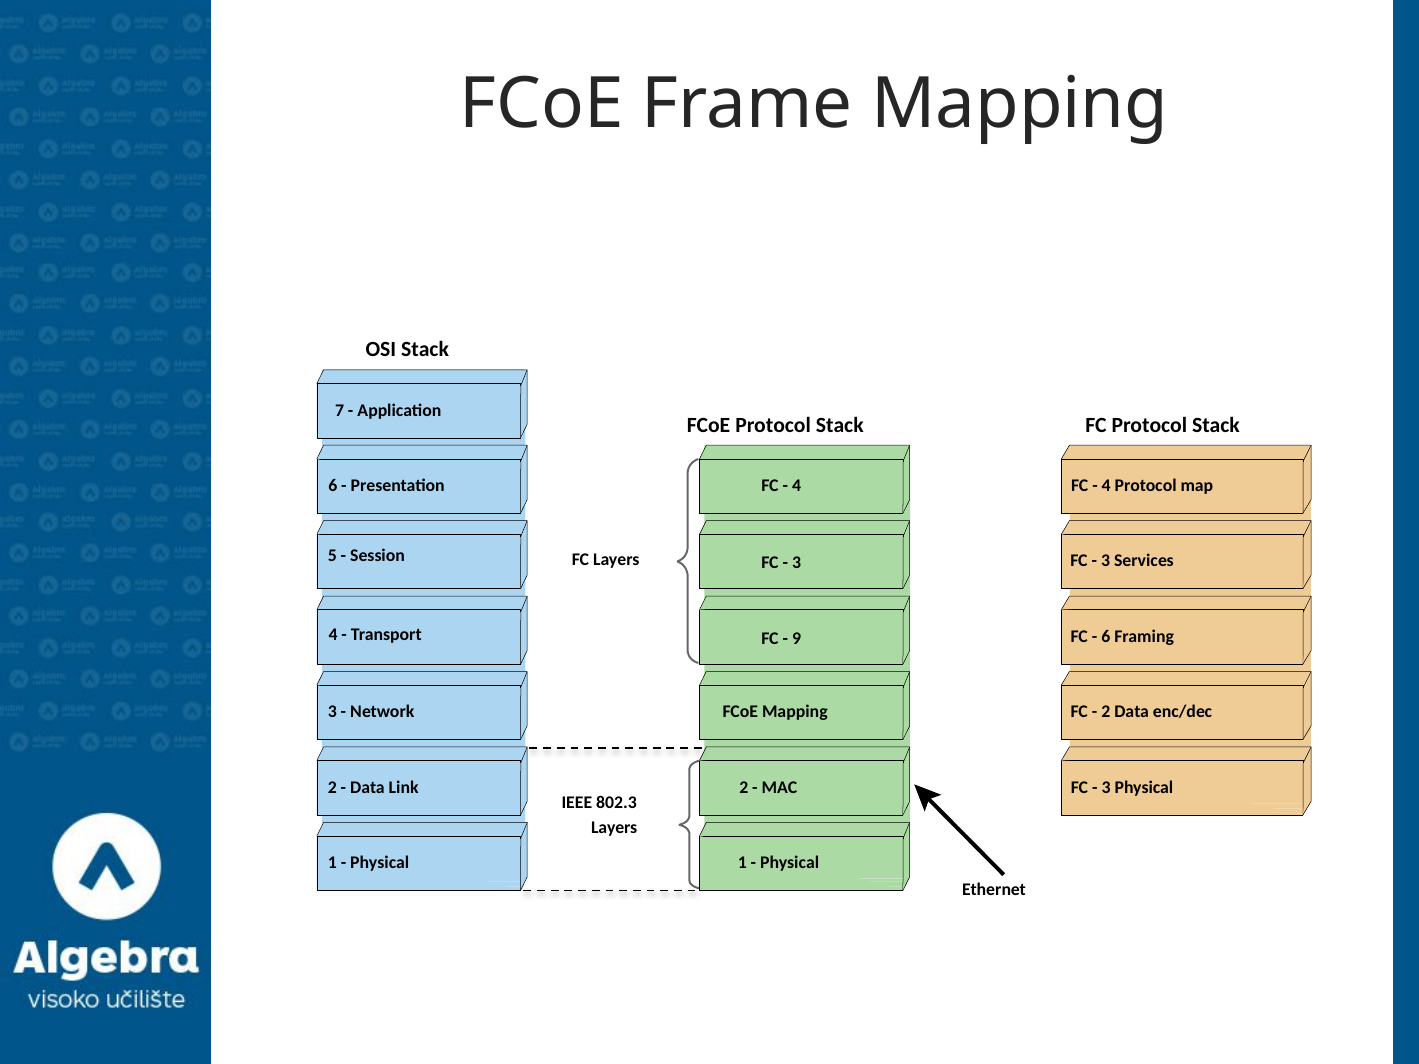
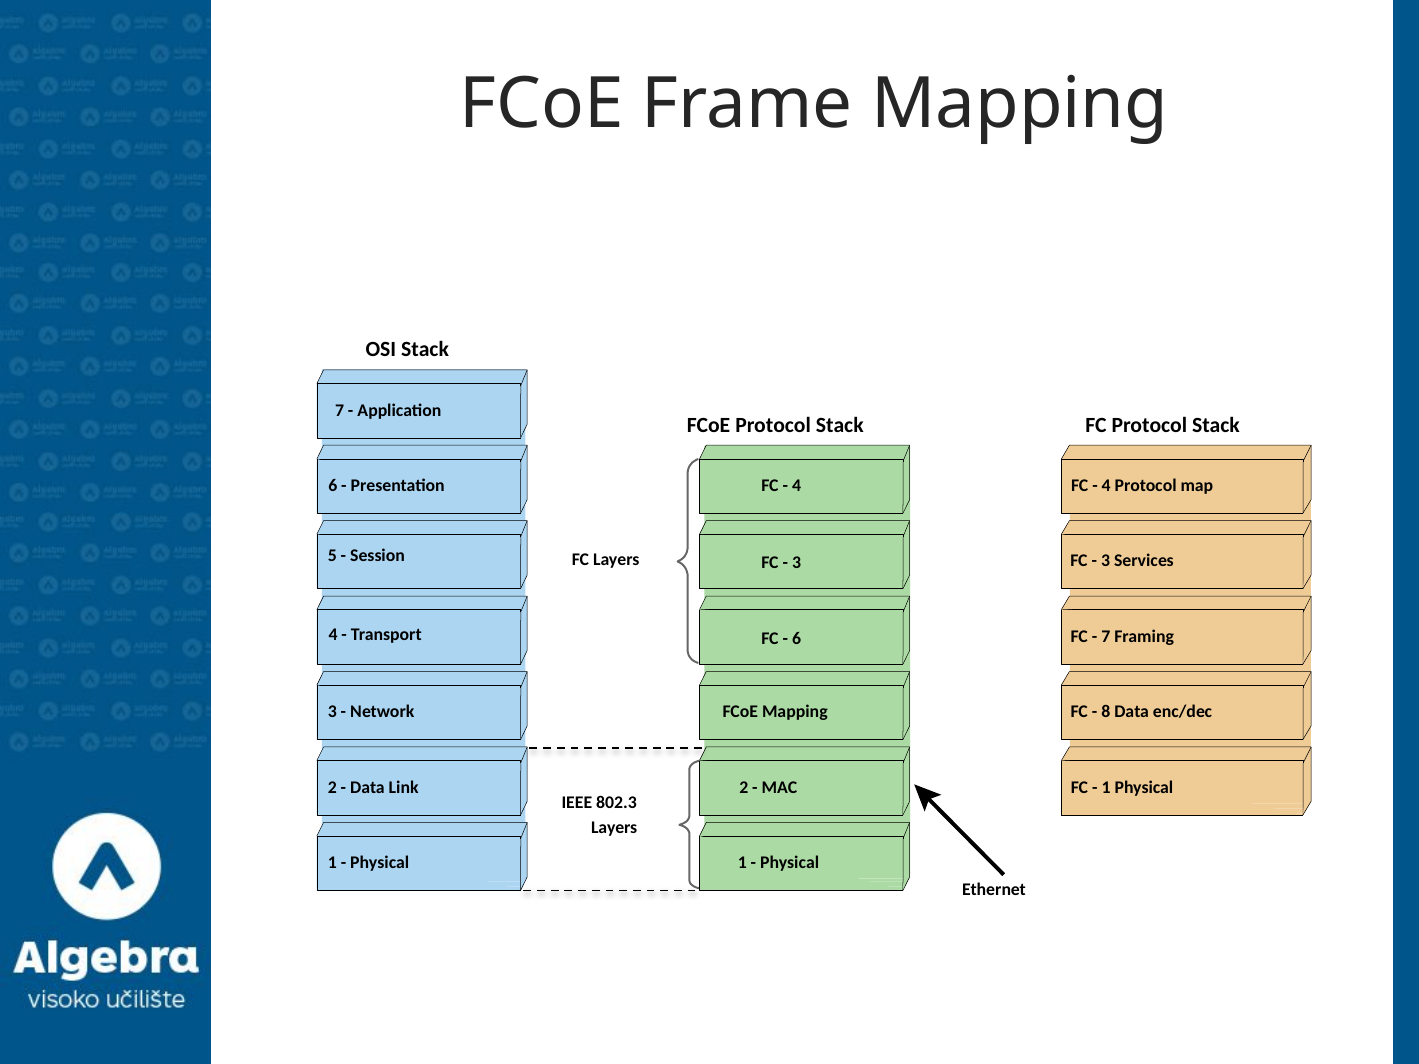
6: 6 -> 7 (1106, 637)
9: 9 -> 6 (797, 638)
2: 2 -> 8 (1106, 712)
3: 3 -> 1 (1106, 787)
